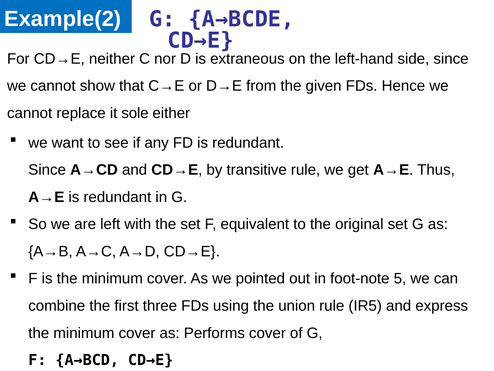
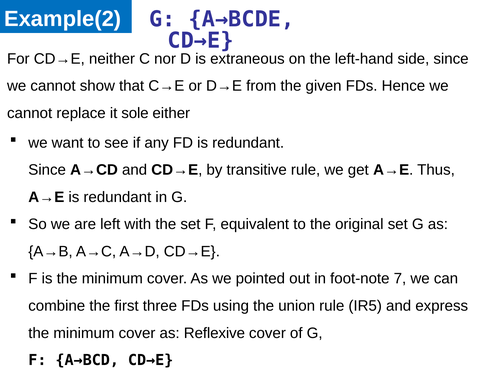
5: 5 -> 7 (400, 278)
Performs: Performs -> Reflexive (214, 333)
